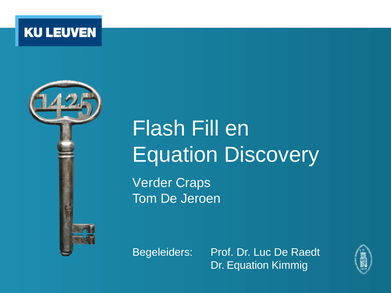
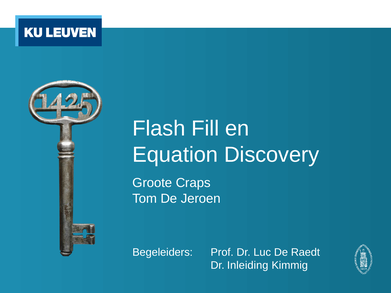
Verder: Verder -> Groote (152, 183)
Dr Equation: Equation -> Inleiding (248, 265)
